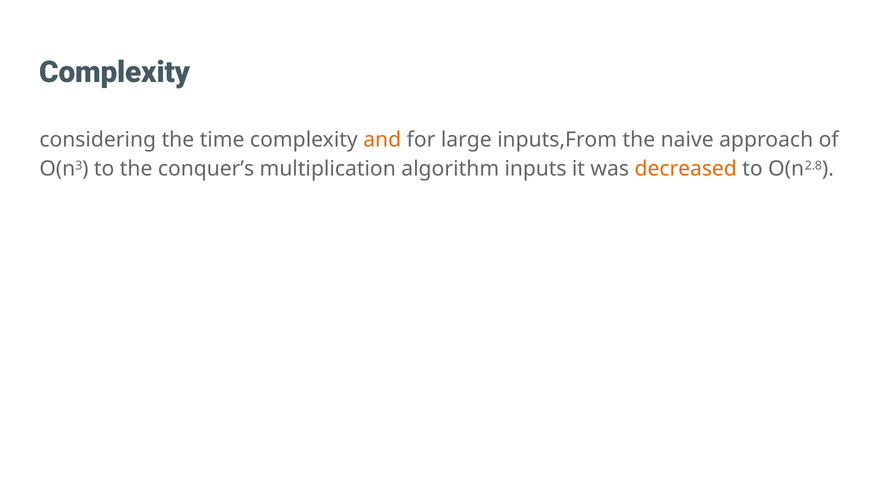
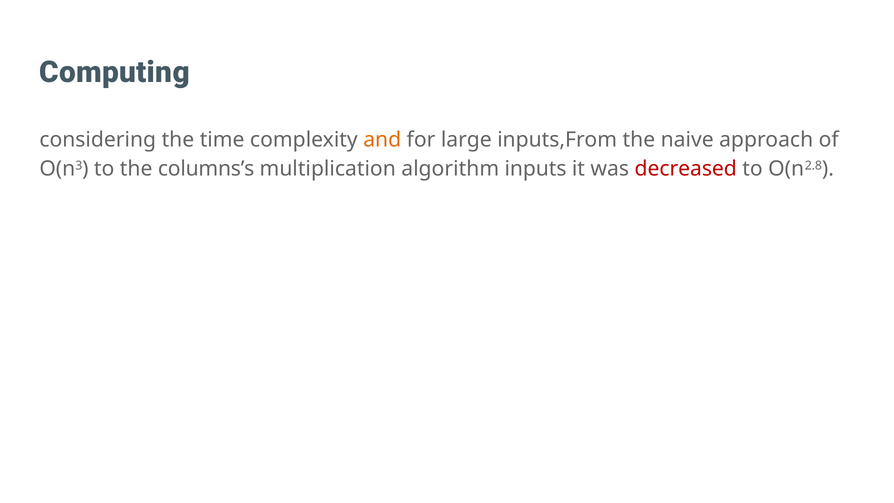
Complexity: Complexity -> Computing (115, 72)
conquer’s: conquer’s -> columns’s (206, 169)
decreased colour: orange -> red (686, 169)
